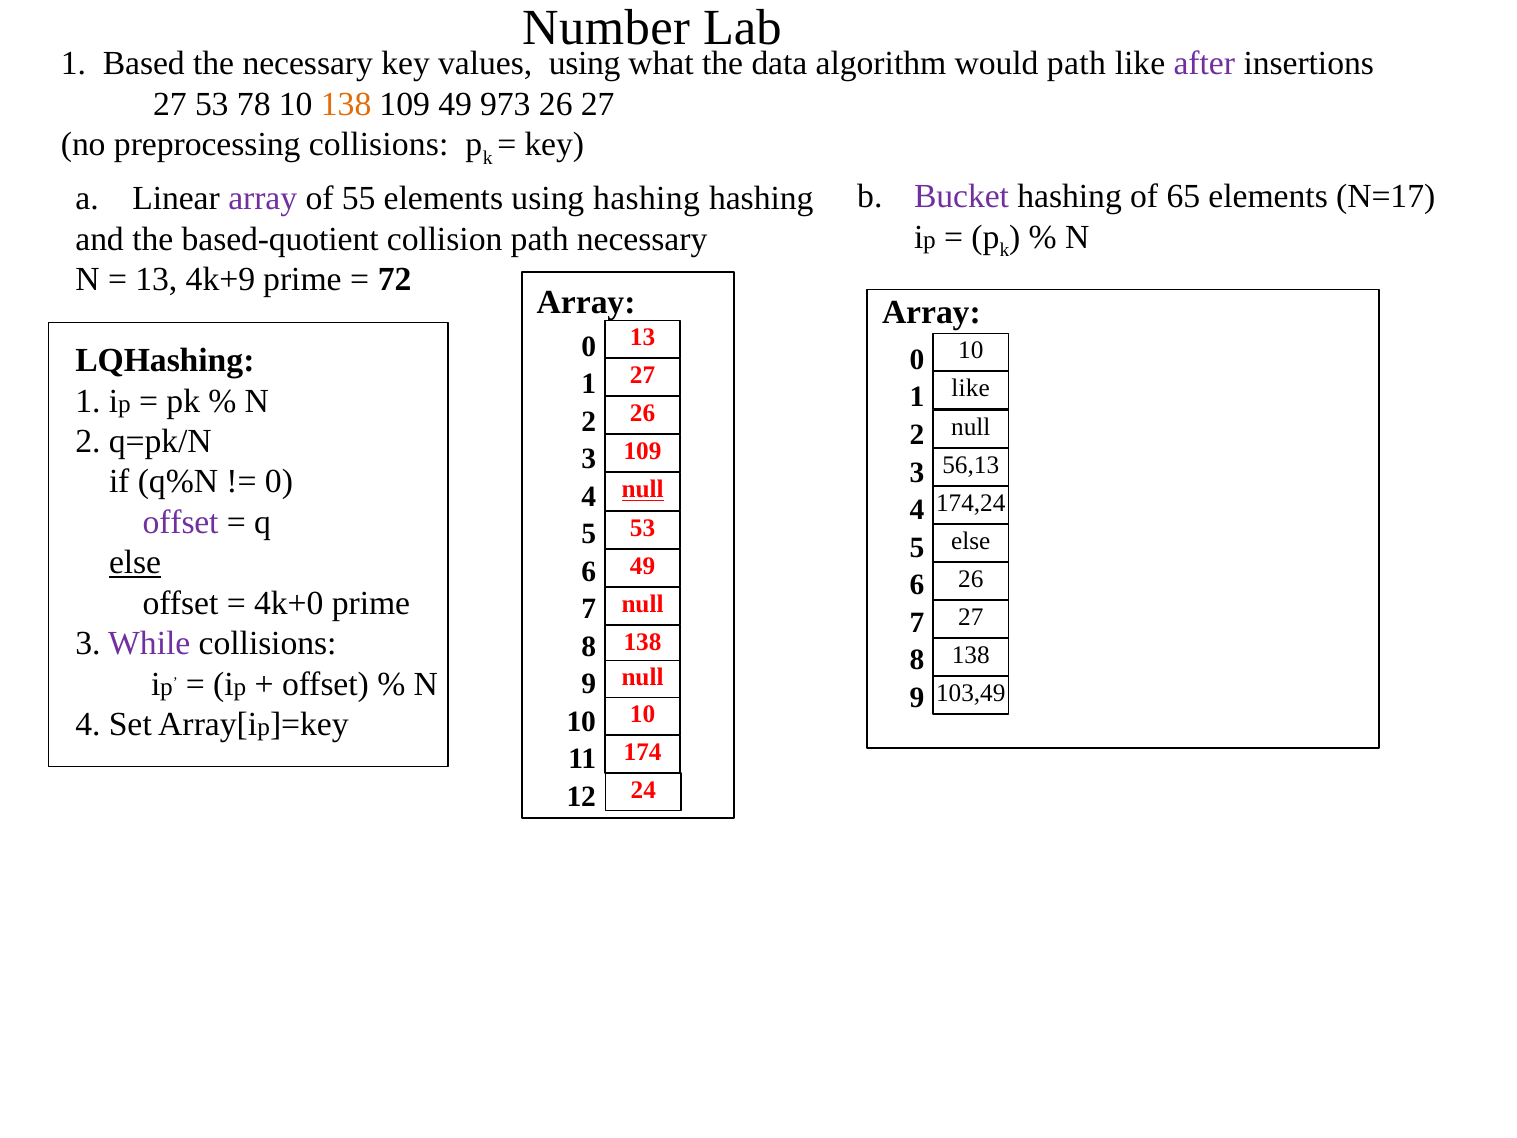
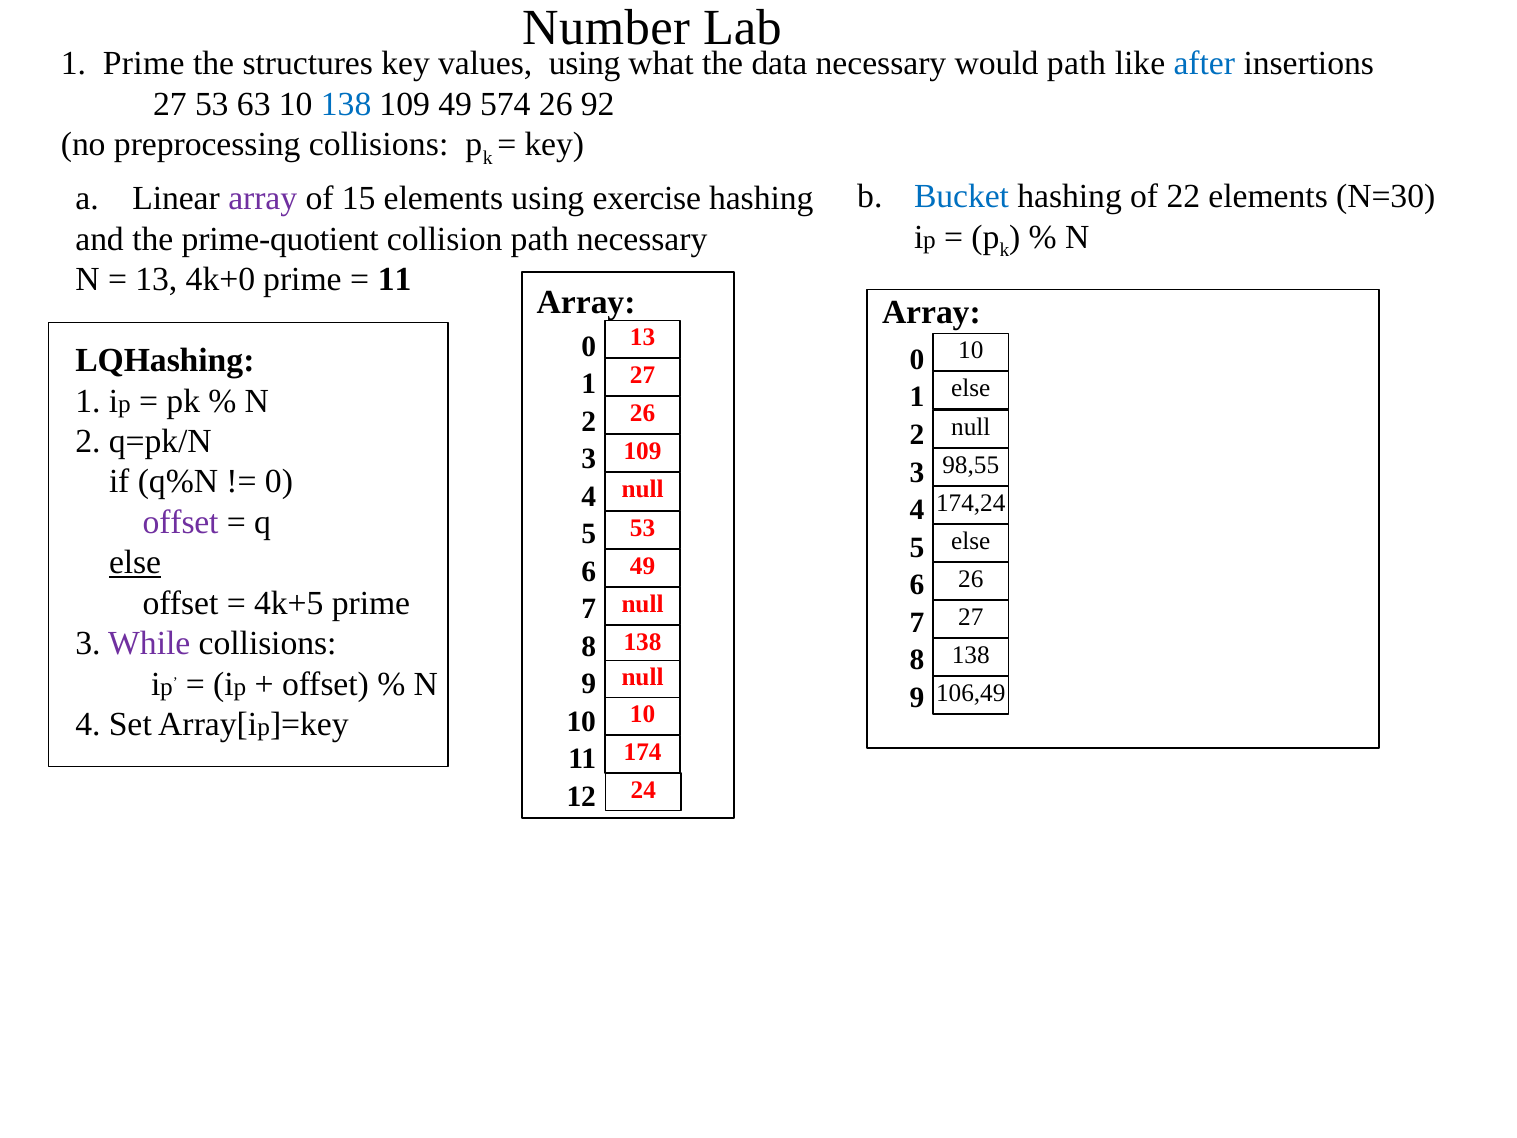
1 Based: Based -> Prime (144, 64)
the necessary: necessary -> structures (308, 64)
data algorithm: algorithm -> necessary (881, 64)
after colour: purple -> blue (1204, 64)
78: 78 -> 63 (254, 104)
138 colour: orange -> blue (346, 104)
973: 973 -> 574 (505, 104)
27: 27 -> 92 (598, 104)
Bucket colour: purple -> blue (962, 197)
65: 65 -> 22 (1183, 197)
N=17: N=17 -> N=30 (1386, 197)
55: 55 -> 15 (359, 199)
using hashing: hashing -> exercise (647, 199)
based-quotient: based-quotient -> prime-quotient (280, 239)
4k+9: 4k+9 -> 4k+0 (220, 280)
72: 72 -> 11 (395, 280)
like: like -> else (971, 389)
56,13: 56,13 -> 98,55 (971, 465)
null underline: present -> none (643, 490)
4k+0: 4k+0 -> 4k+5 (289, 603)
103,49: 103,49 -> 106,49 (971, 693)
